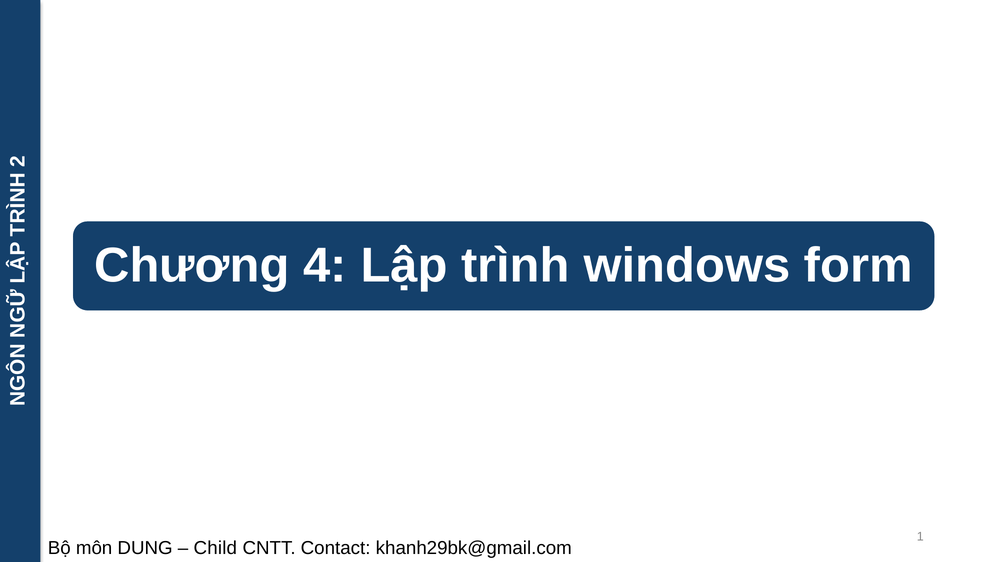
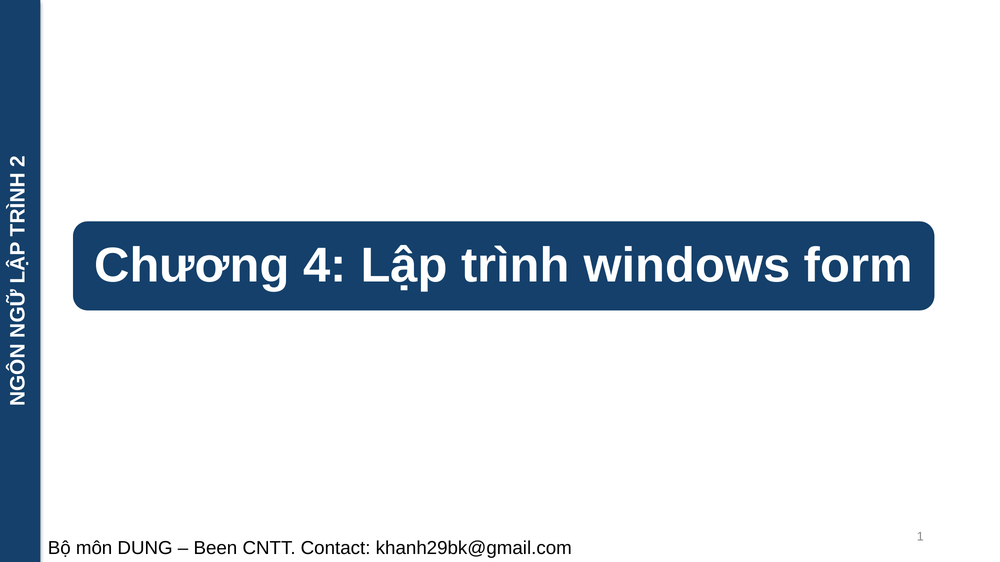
Child: Child -> Been (215, 548)
